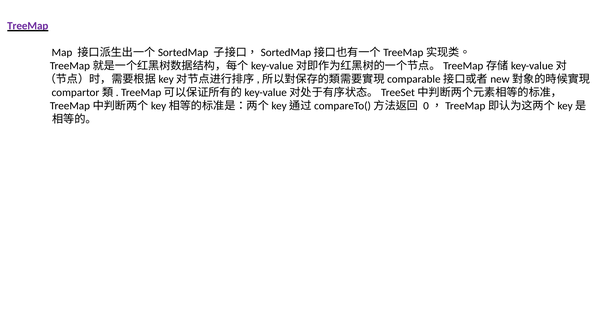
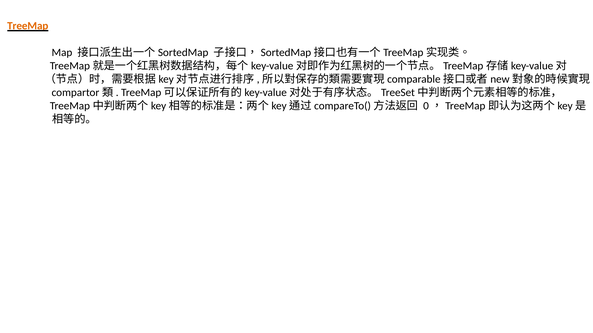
TreeMap colour: purple -> orange (28, 26)
